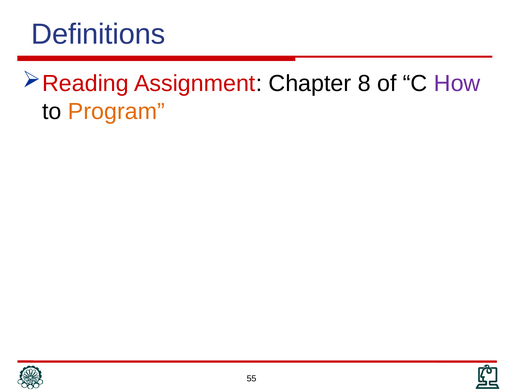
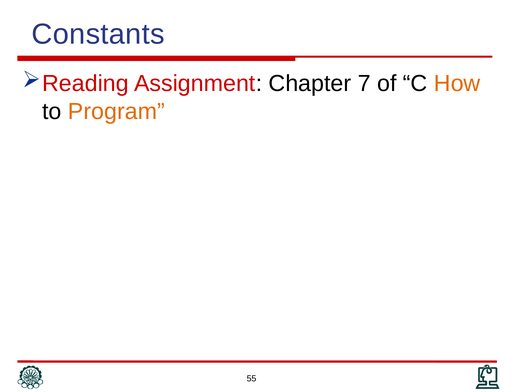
Definitions: Definitions -> Constants (98, 34)
8: 8 -> 7 (364, 84)
How colour: purple -> orange (457, 84)
